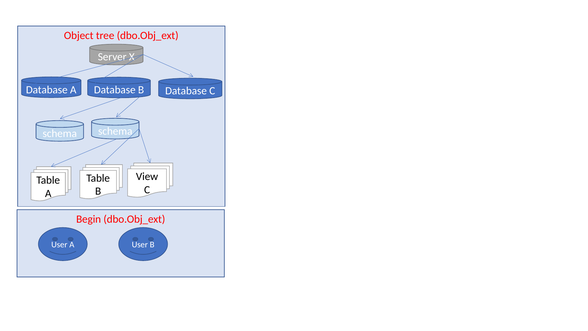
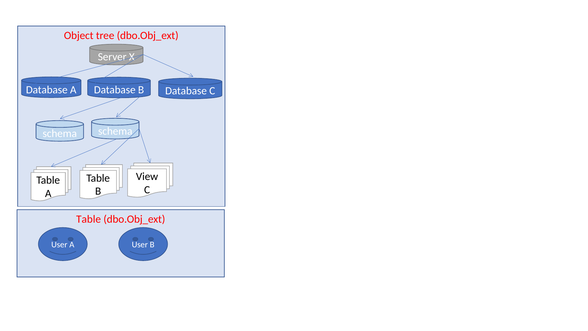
Begin: Begin -> Table (89, 219)
